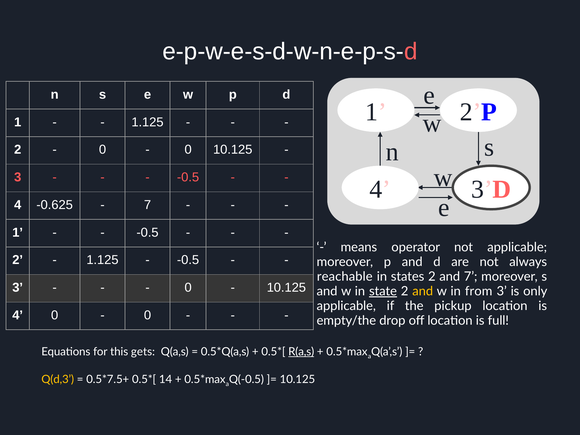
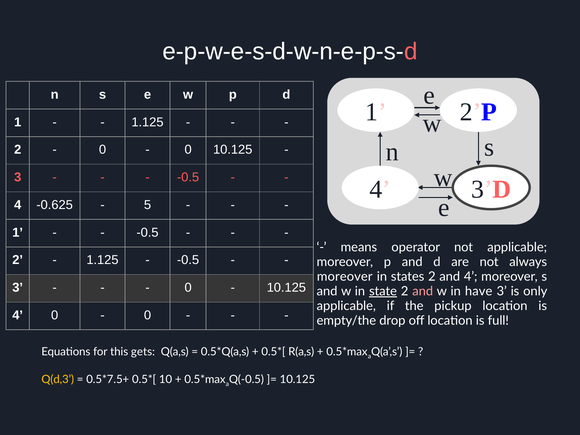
7: 7 -> 5 (148, 205)
reachable: reachable -> moreover (345, 277)
and 7: 7 -> 4 (471, 277)
and colour: yellow -> pink (423, 291)
from: from -> have (479, 291)
R(a,s underline: present -> none (301, 352)
14: 14 -> 10 (166, 379)
